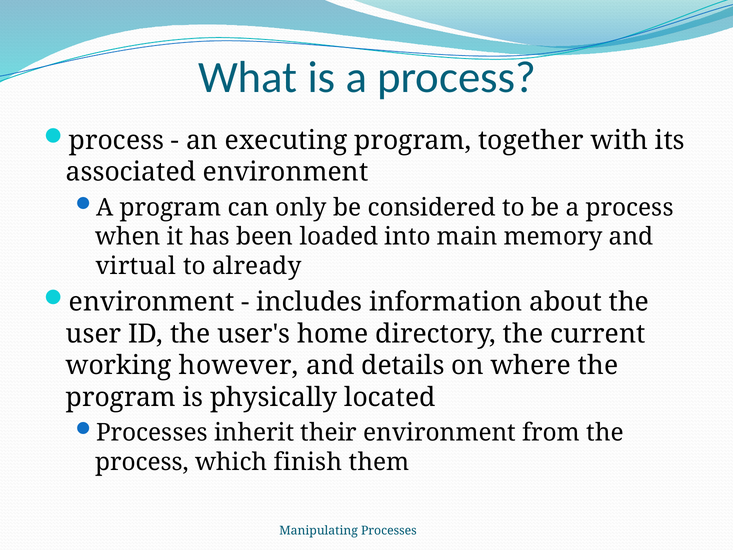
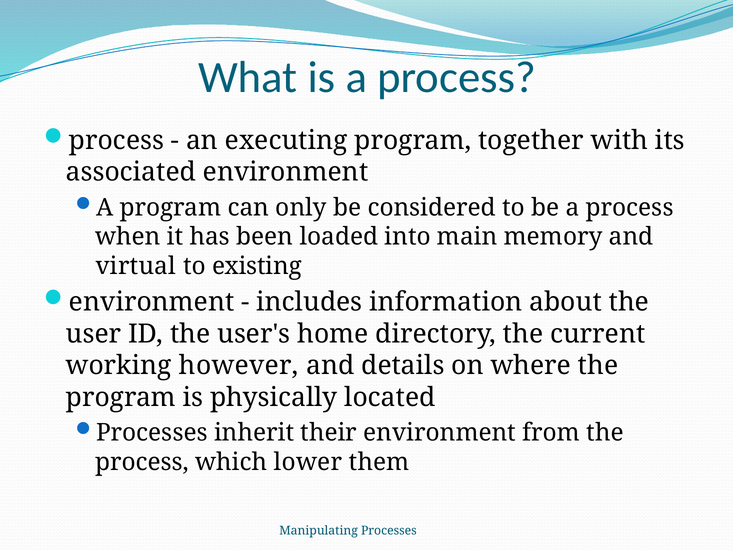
already: already -> existing (257, 266)
finish: finish -> lower (308, 462)
